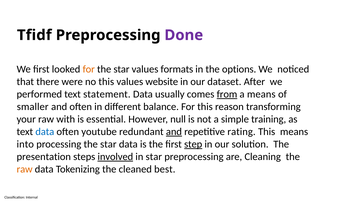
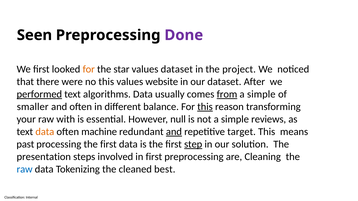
Tfidf: Tfidf -> Seen (34, 35)
values formats: formats -> dataset (177, 69)
options: options -> project (239, 69)
performed underline: none -> present (39, 94)
statement: statement -> algorithms (107, 94)
means: means -> simple (261, 94)
this underline: none -> present (205, 107)
training: training -> reviews (269, 119)
data colour: blue -> orange (45, 132)
youtube: youtube -> machine (99, 132)
rating: rating -> target (242, 132)
into: into -> past (25, 144)
processing the star: star -> first (108, 144)
involved underline: present -> none (115, 157)
in star: star -> first (154, 157)
raw colour: orange -> blue (25, 169)
